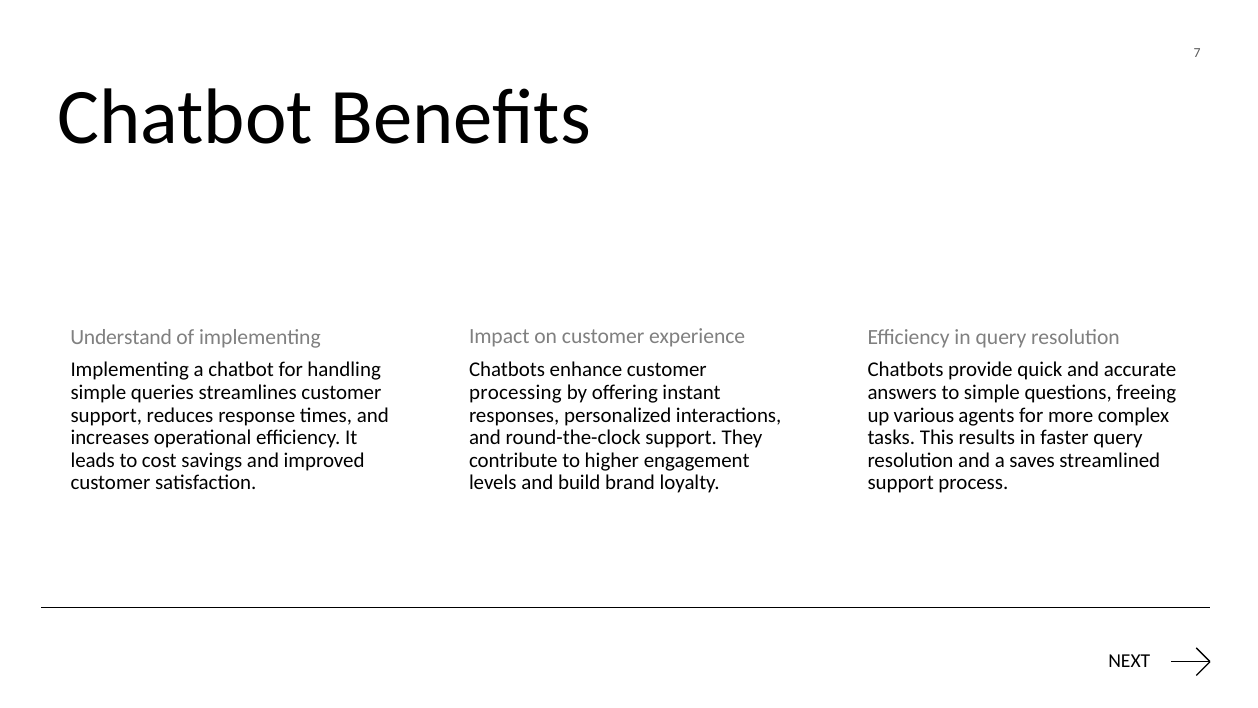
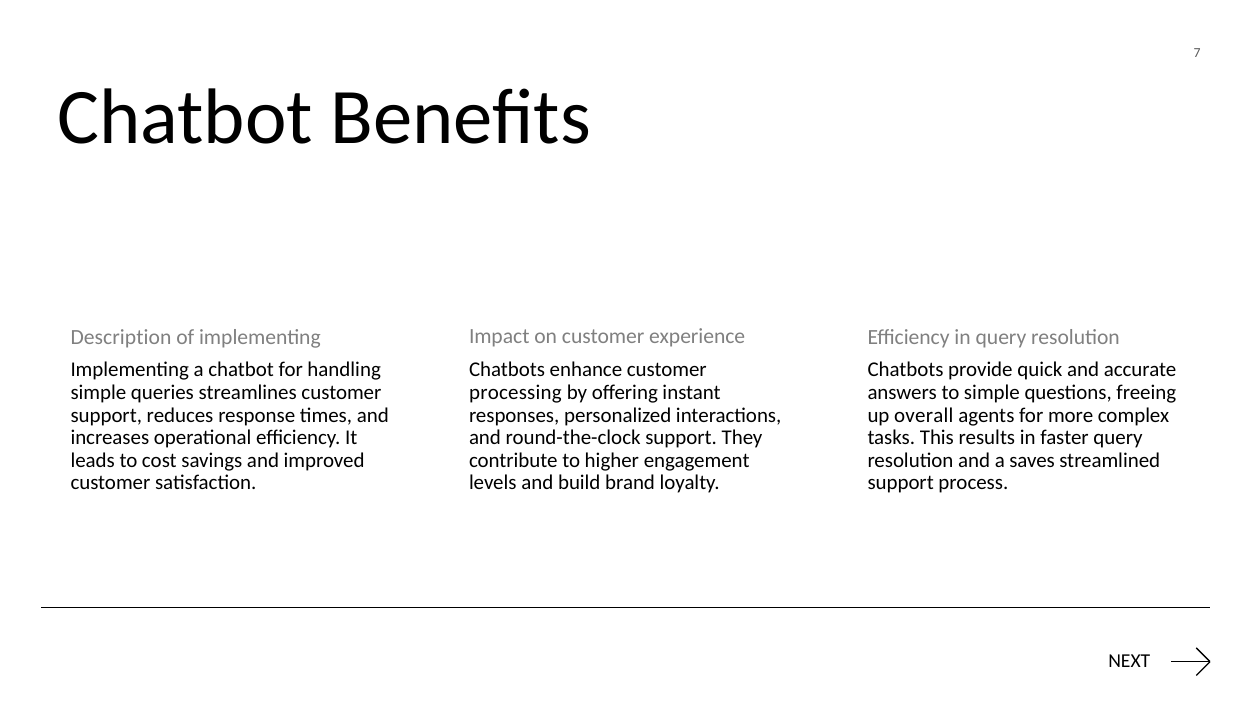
Understand: Understand -> Description (121, 337)
various: various -> overall (924, 415)
